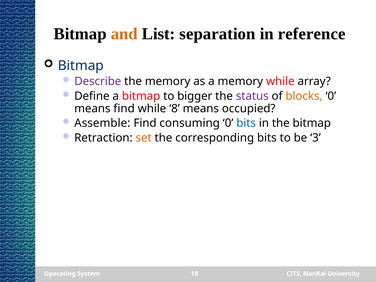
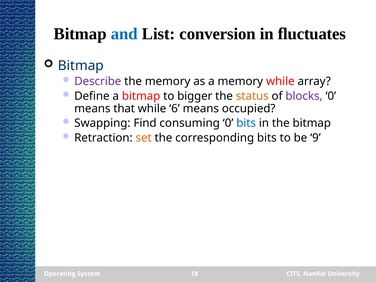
and colour: orange -> blue (124, 34)
separation: separation -> conversion (218, 34)
reference: reference -> fluctuates (312, 34)
status colour: purple -> orange (252, 96)
blocks colour: orange -> purple (304, 96)
means find: find -> that (124, 108)
8: 8 -> 6 (175, 108)
Assemble: Assemble -> Swapping (102, 123)
3: 3 -> 9 (315, 138)
